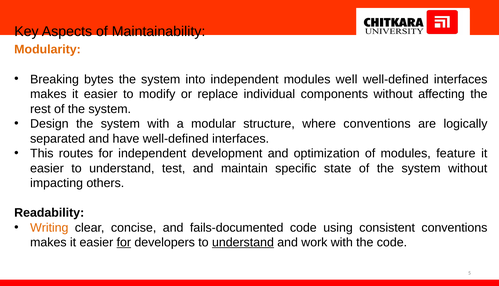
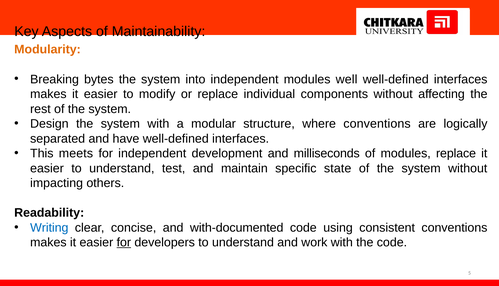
routes: routes -> meets (76, 154)
optimization: optimization -> milliseconds (327, 154)
modules feature: feature -> replace (456, 154)
Writing colour: orange -> blue (49, 228)
fails-documented: fails-documented -> with-documented (237, 228)
understand underline: present -> none (243, 243)
